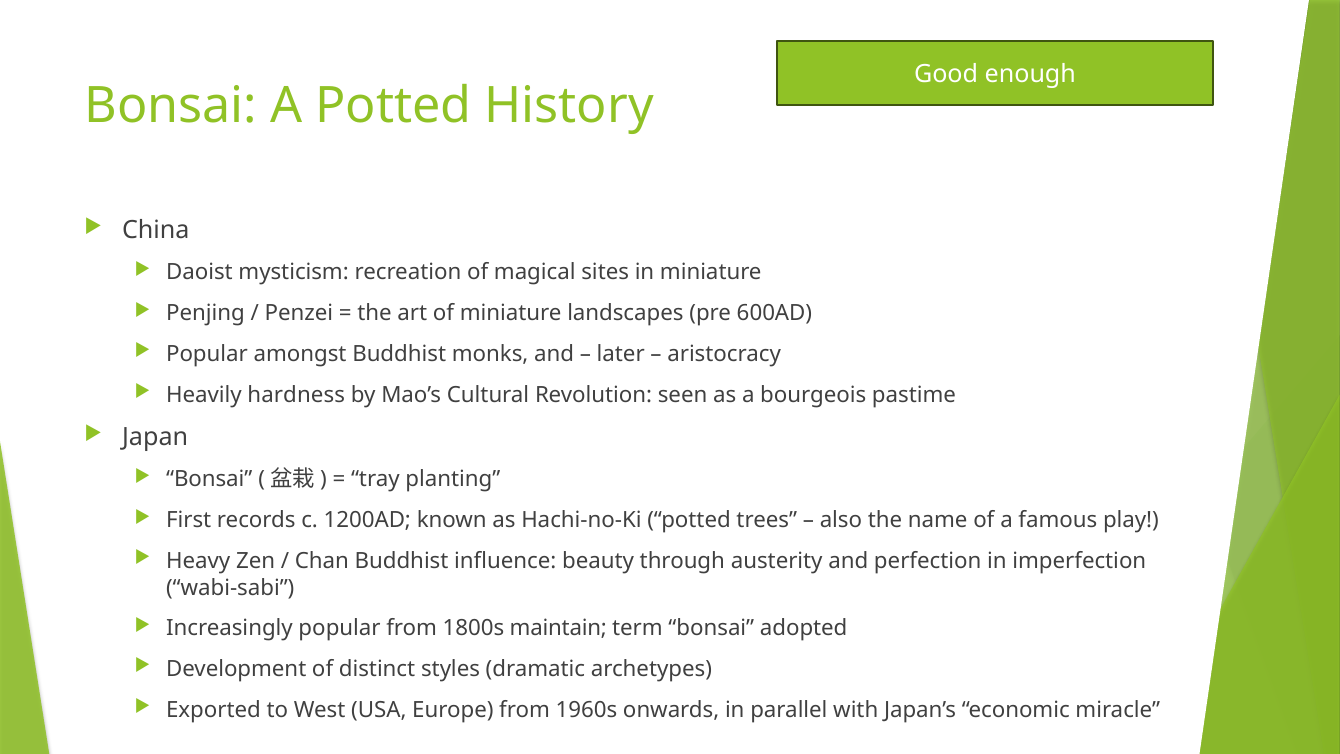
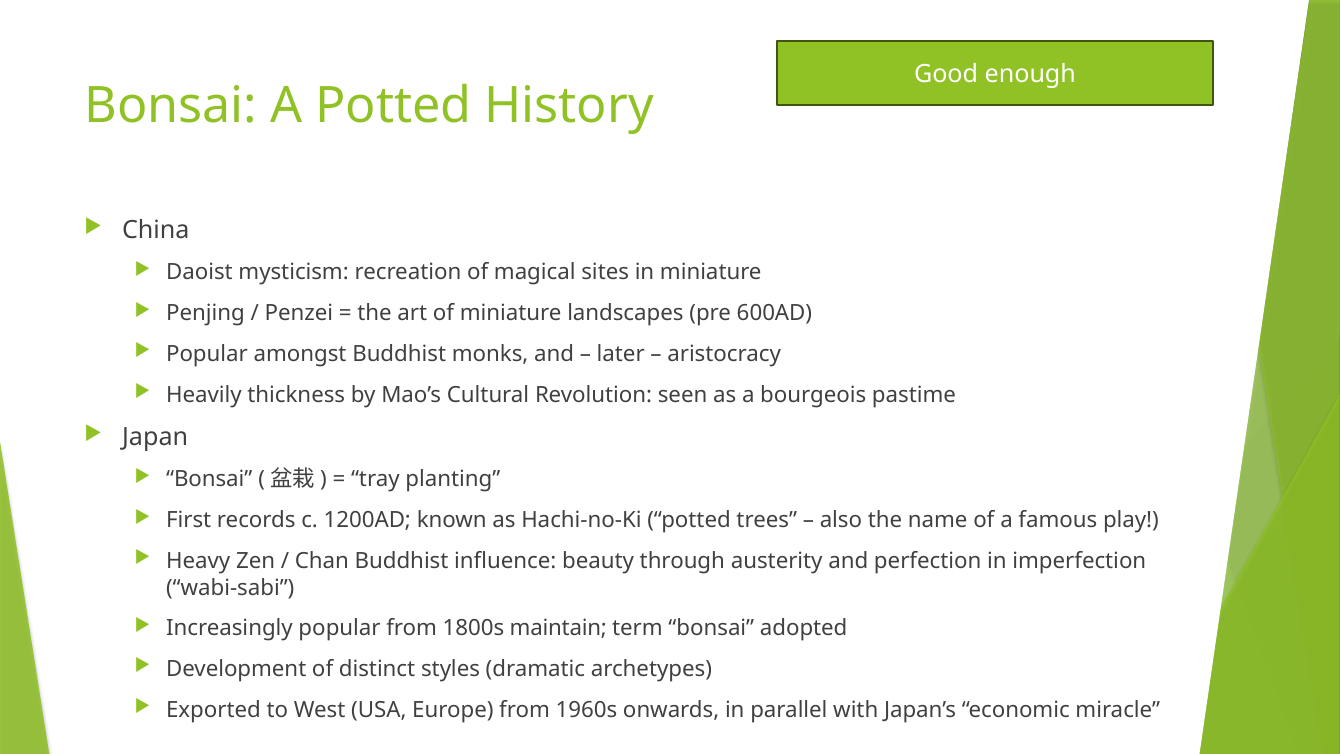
hardness: hardness -> thickness (296, 395)
